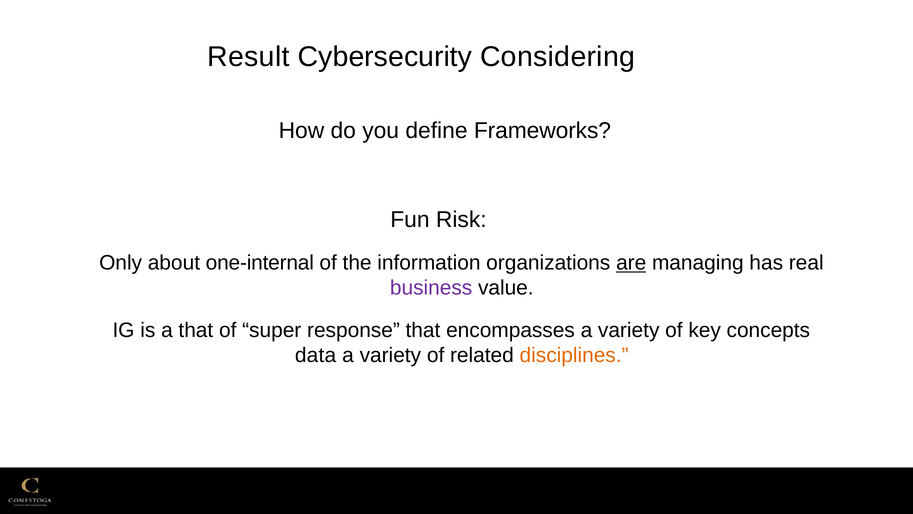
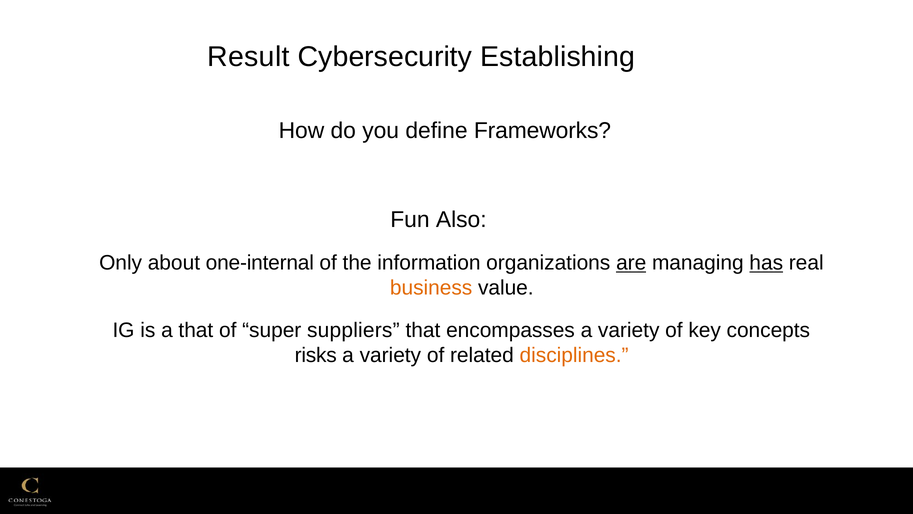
Considering: Considering -> Establishing (558, 57)
Risk: Risk -> Also (461, 220)
has underline: none -> present (766, 263)
business colour: purple -> orange (431, 288)
response: response -> suppliers (353, 330)
data: data -> risks (316, 355)
